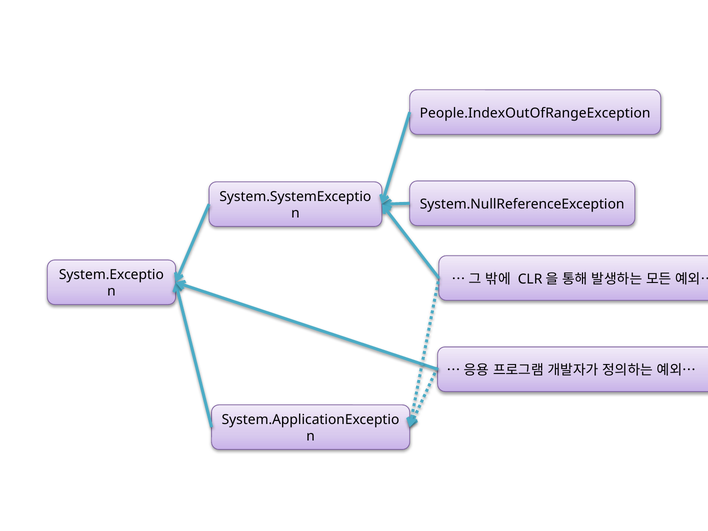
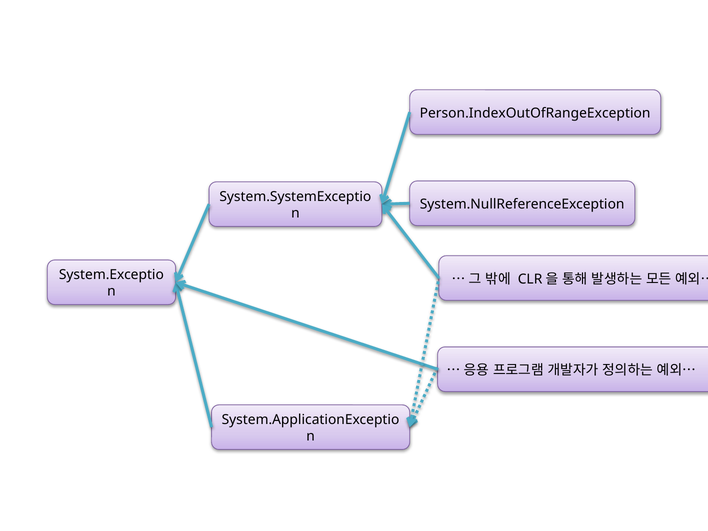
People.IndexOutOfRangeException: People.IndexOutOfRangeException -> Person.IndexOutOfRangeException (535, 113)
